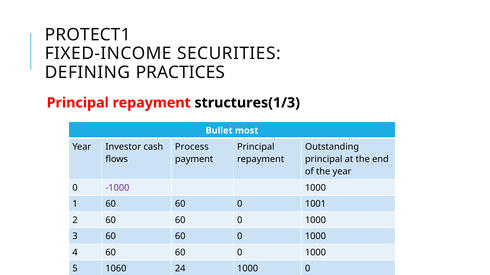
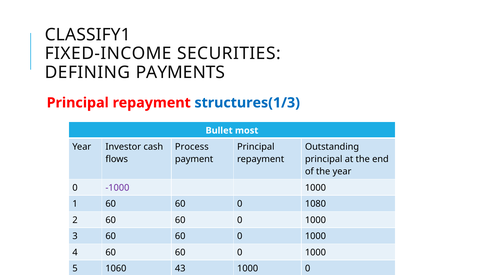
PROTECT1: PROTECT1 -> CLASSIFY1 (88, 35)
PRACTICES: PRACTICES -> PAYMENTS (180, 73)
structures(1/3 colour: black -> blue (247, 103)
1001: 1001 -> 1080 (316, 204)
24: 24 -> 43 (180, 269)
